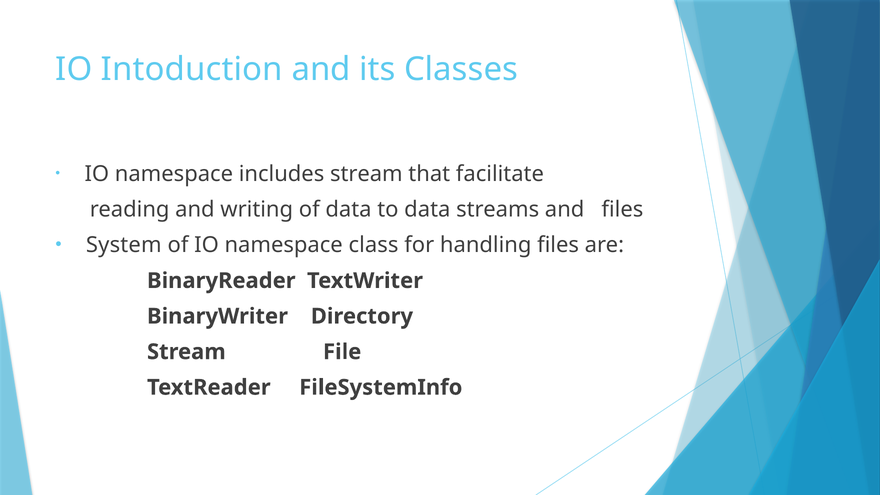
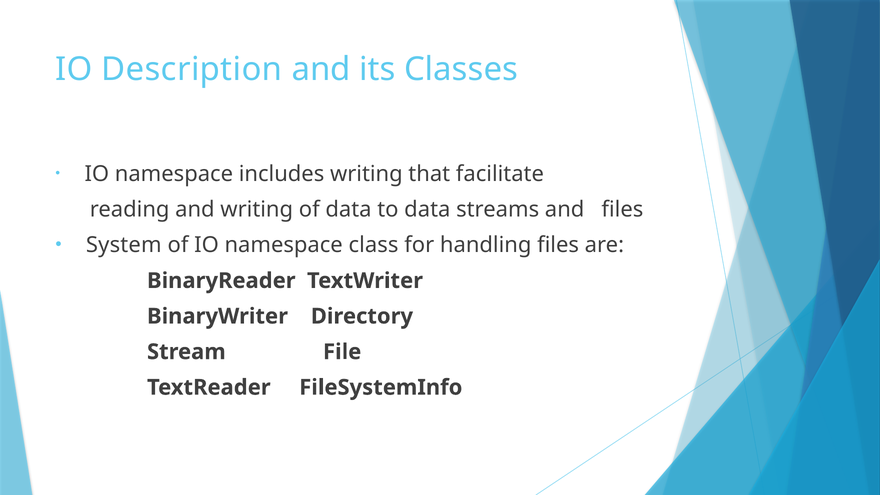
Intoduction: Intoduction -> Description (192, 69)
includes stream: stream -> writing (366, 174)
